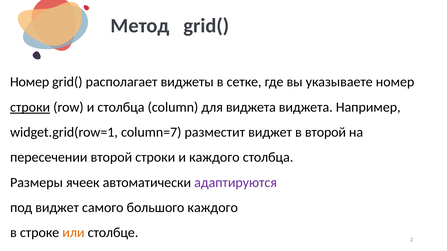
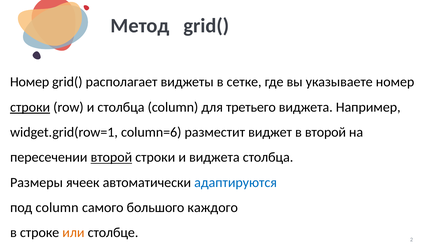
для виджета: виджета -> третьего (251, 107)
column=7: column=7 -> column=6 (151, 132)
второй underline: none -> present (111, 158)
и каждого: каждого -> виджета (214, 158)
адаптируются colour: purple -> blue (236, 183)
под виджет: виджет -> column (57, 208)
